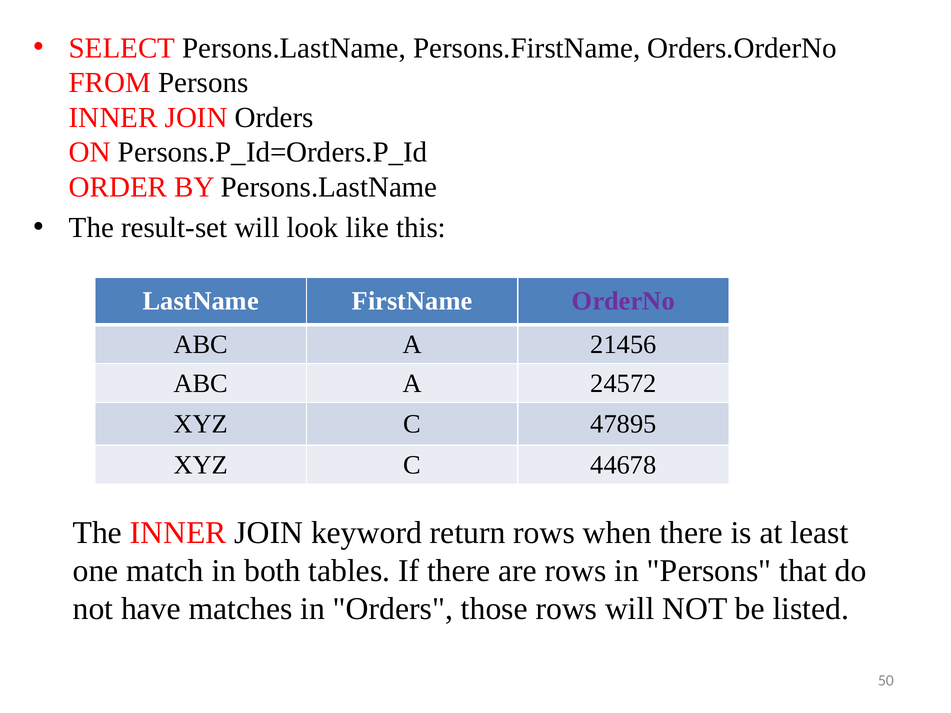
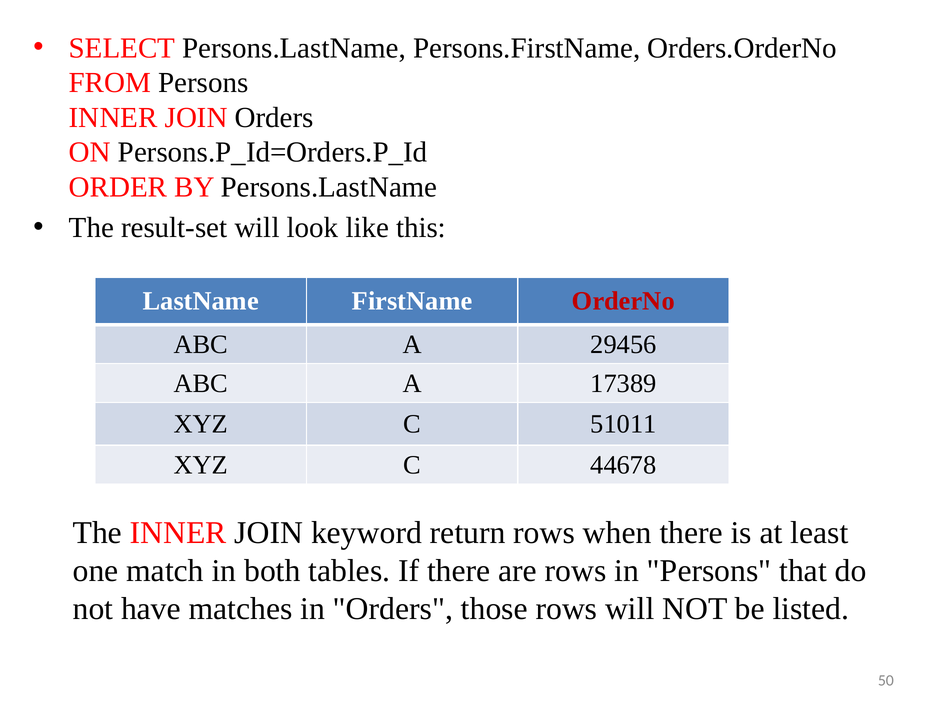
OrderNo colour: purple -> red (623, 301)
21456: 21456 -> 29456 (623, 345)
24572: 24572 -> 17389 (623, 383)
47895: 47895 -> 51011 (623, 424)
